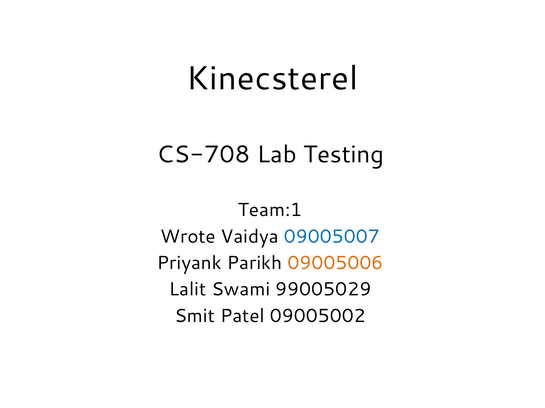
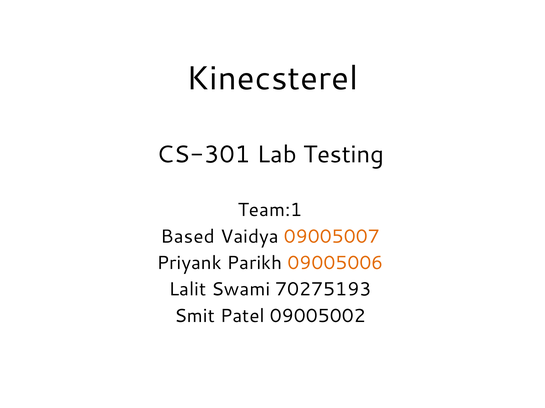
CS-708: CS-708 -> CS-301 (203, 155)
Wrote: Wrote -> Based (188, 237)
09005007 colour: blue -> orange (332, 237)
99005029: 99005029 -> 70275193 (323, 290)
